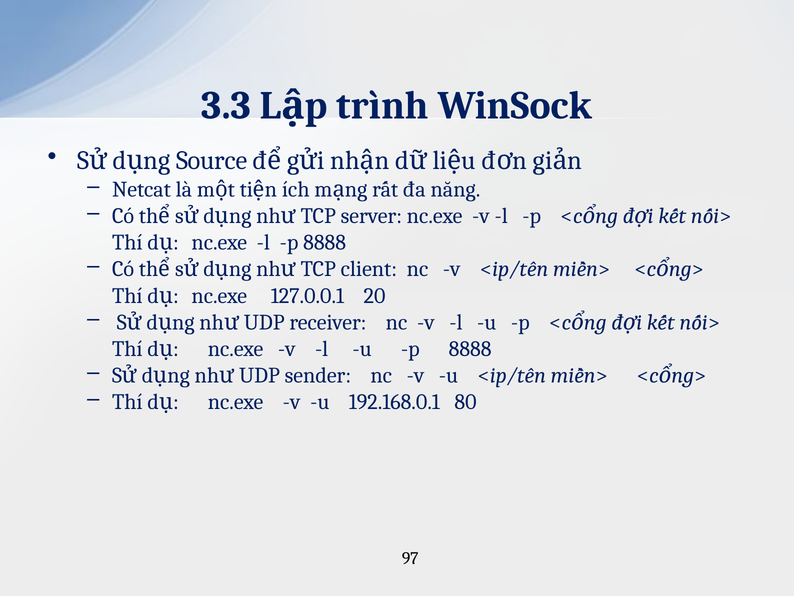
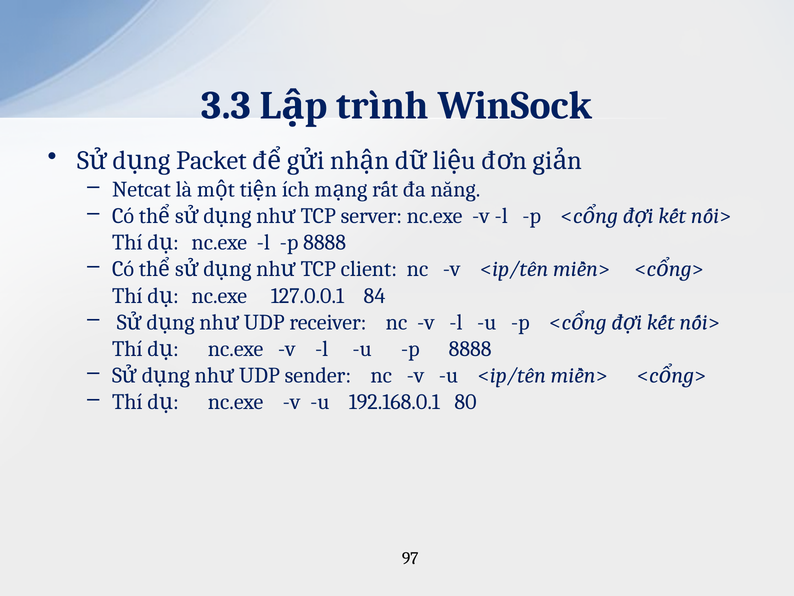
Source: Source -> Packet (212, 161)
20: 20 -> 84 (374, 295)
